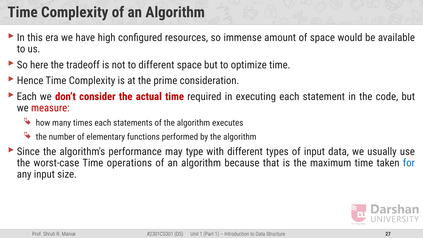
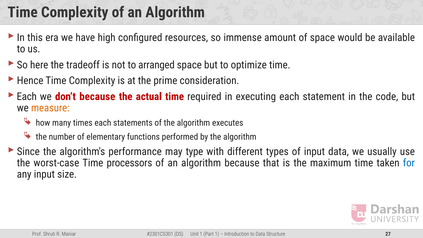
to different: different -> arranged (156, 65)
don’t consider: consider -> because (97, 97)
measure colour: red -> orange (50, 108)
operations: operations -> processors (129, 163)
